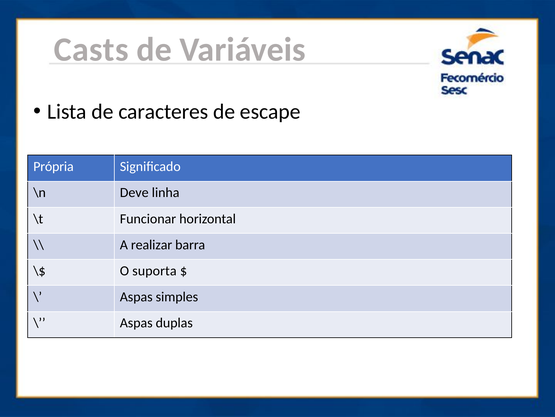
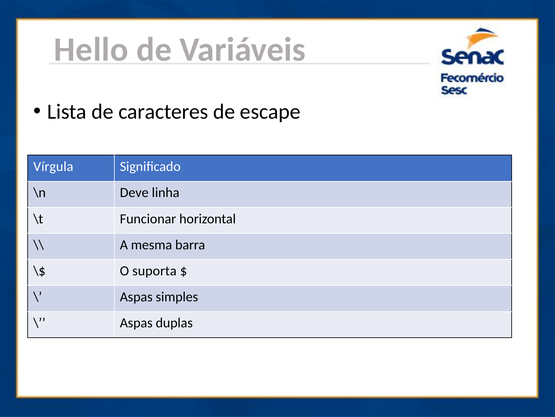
Casts: Casts -> Hello (91, 49)
Própria: Própria -> Vírgula (53, 166)
realizar: realizar -> mesma (152, 244)
